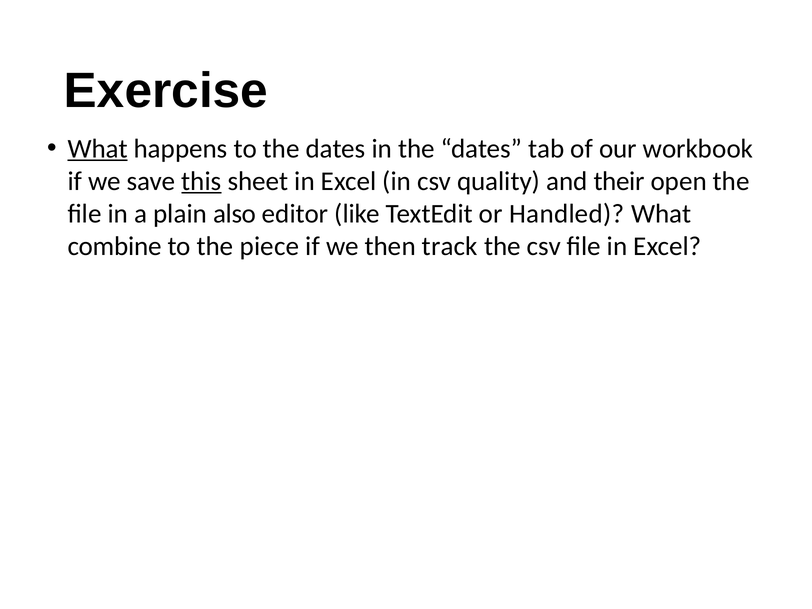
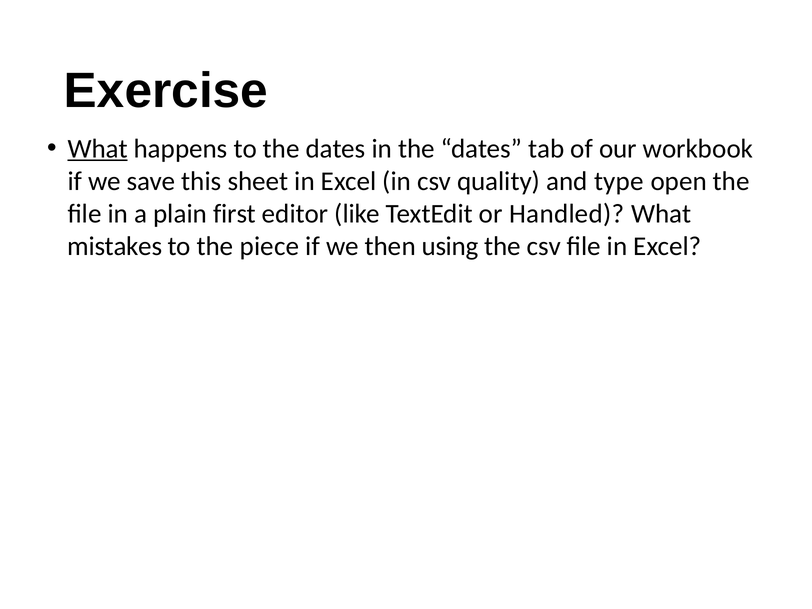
this underline: present -> none (201, 181)
their: their -> type (619, 181)
also: also -> first (235, 214)
combine: combine -> mistakes (115, 246)
track: track -> using (450, 246)
